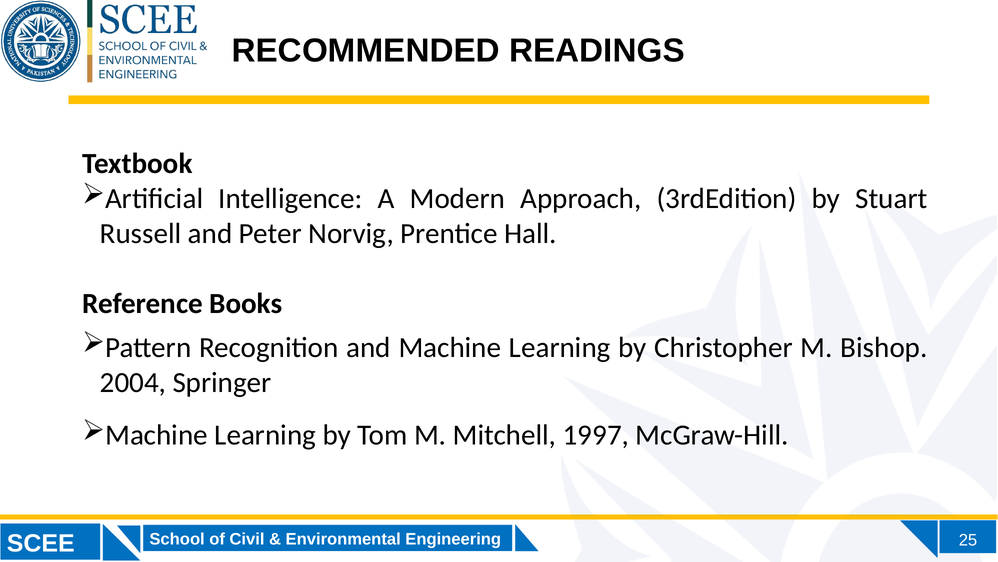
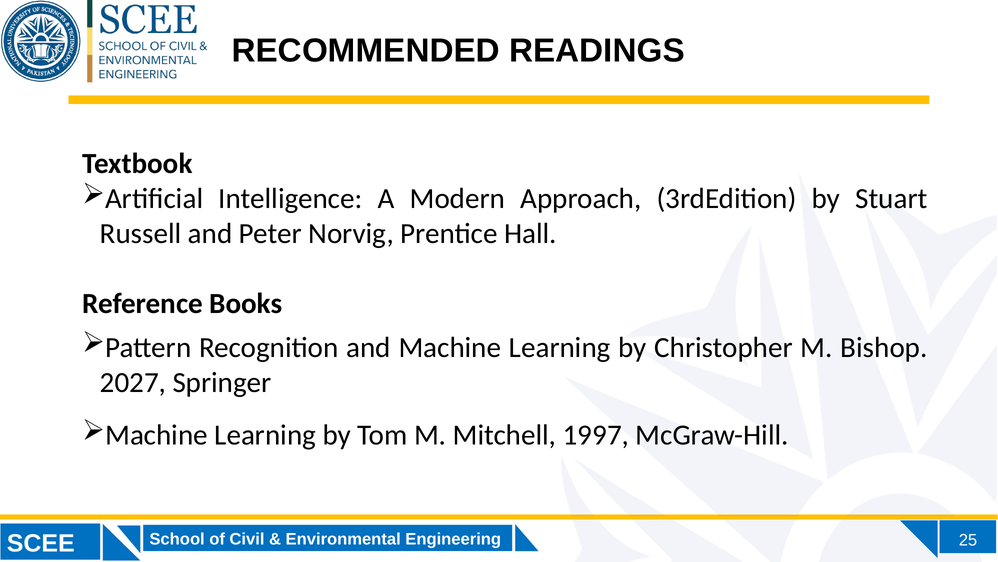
2004: 2004 -> 2027 (133, 382)
